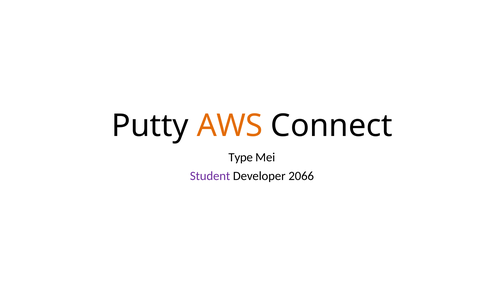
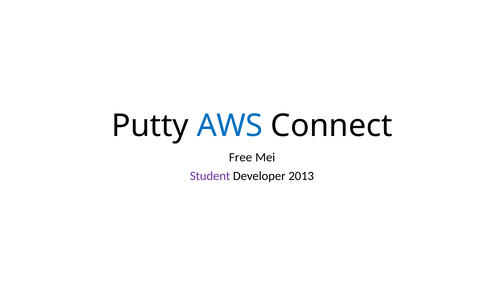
AWS colour: orange -> blue (230, 126)
Type: Type -> Free (241, 158)
2066: 2066 -> 2013 (301, 176)
